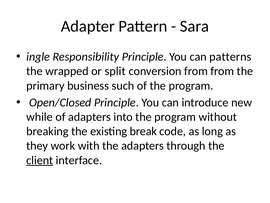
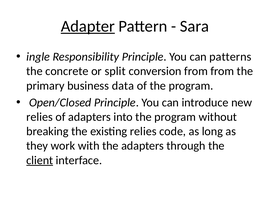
Adapter underline: none -> present (88, 26)
wrapped: wrapped -> concrete (67, 71)
such: such -> data (123, 85)
while: while -> relies (40, 117)
existing break: break -> relies (143, 131)
